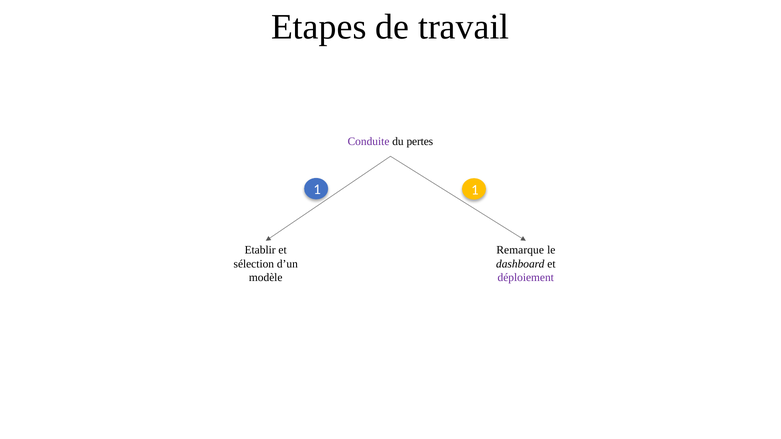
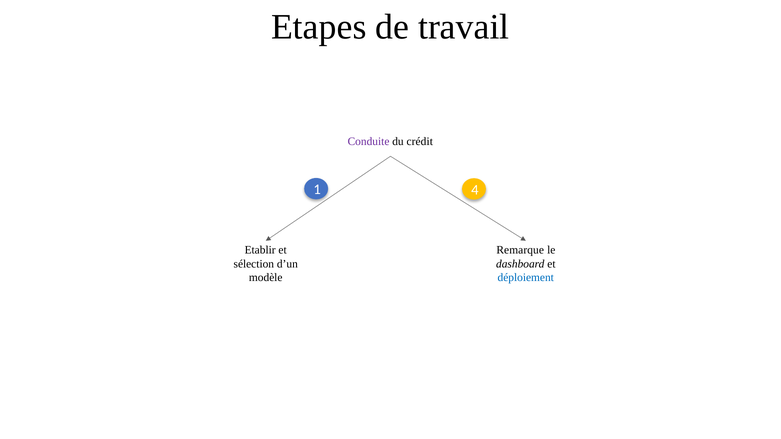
pertes: pertes -> crédit (420, 142)
1 1: 1 -> 4 (475, 190)
déploiement colour: purple -> blue (526, 278)
